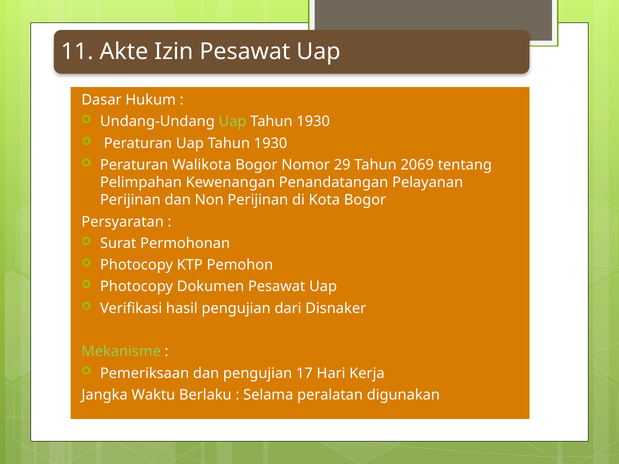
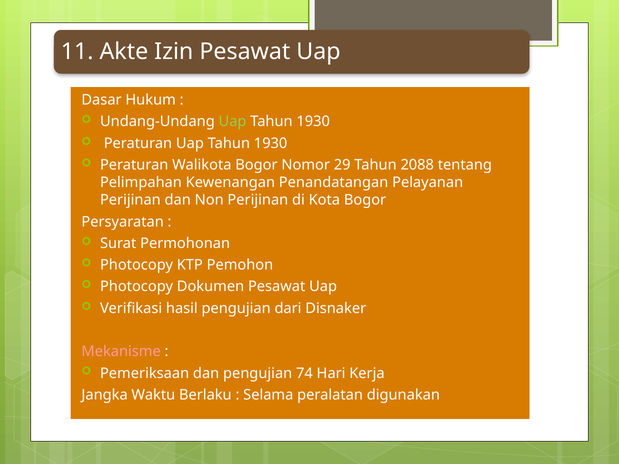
2069: 2069 -> 2088 (417, 165)
Mekanisme colour: light green -> pink (121, 352)
17: 17 -> 74 (304, 373)
